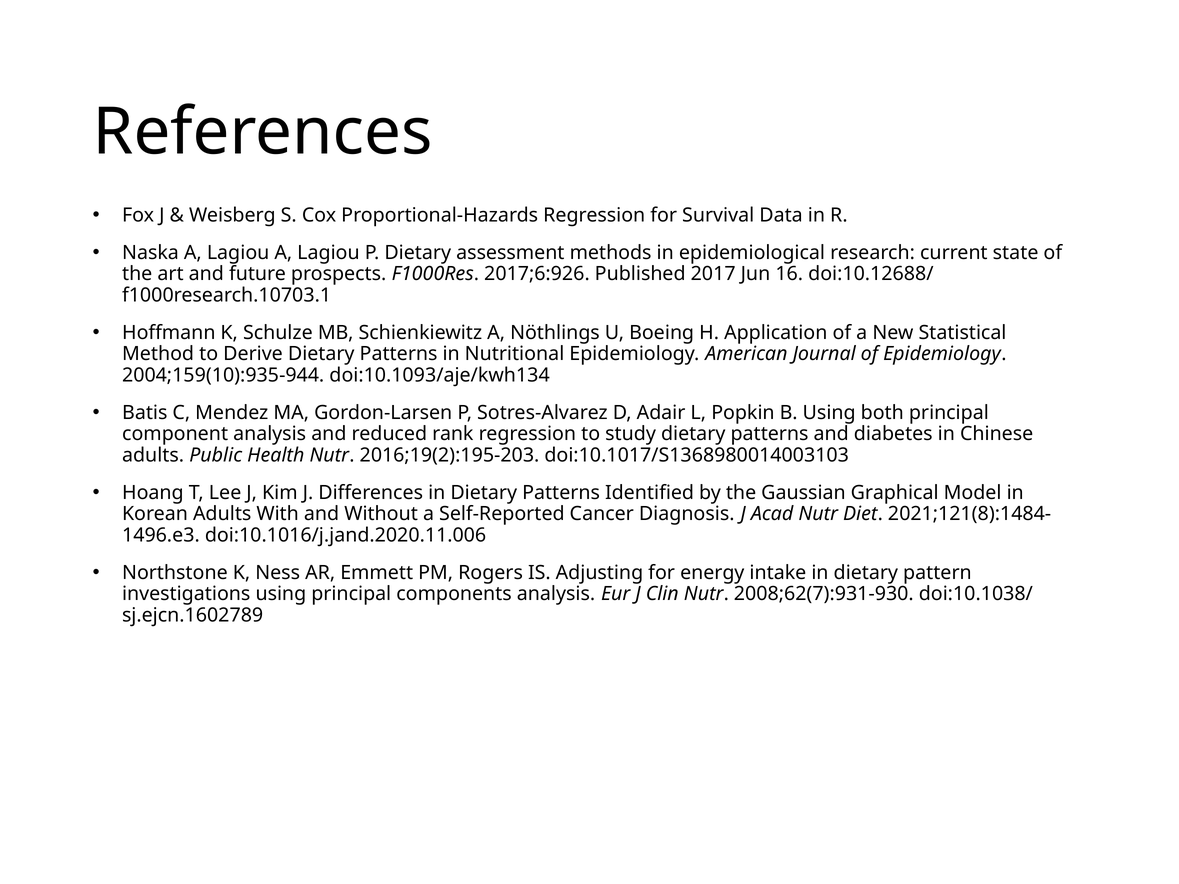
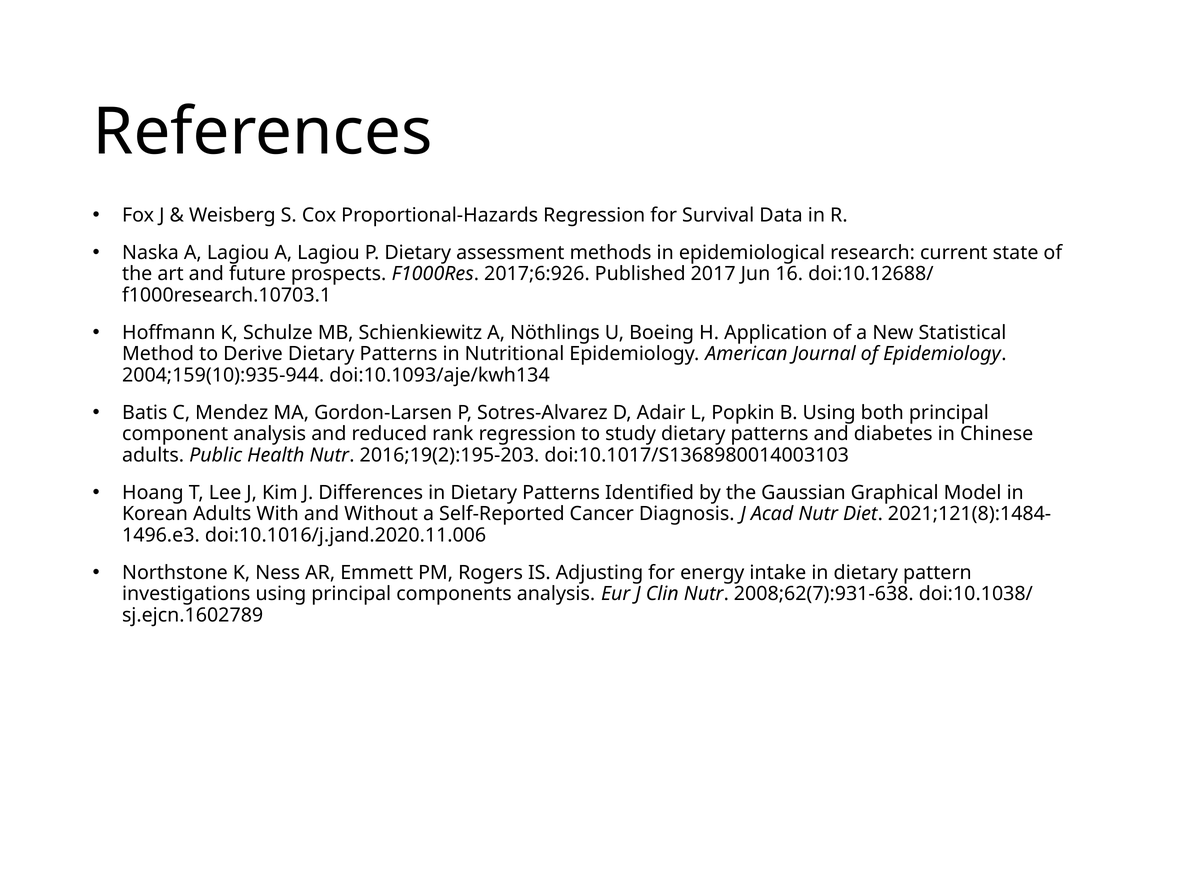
2008;62(7):931-930: 2008;62(7):931-930 -> 2008;62(7):931-638 (824, 594)
